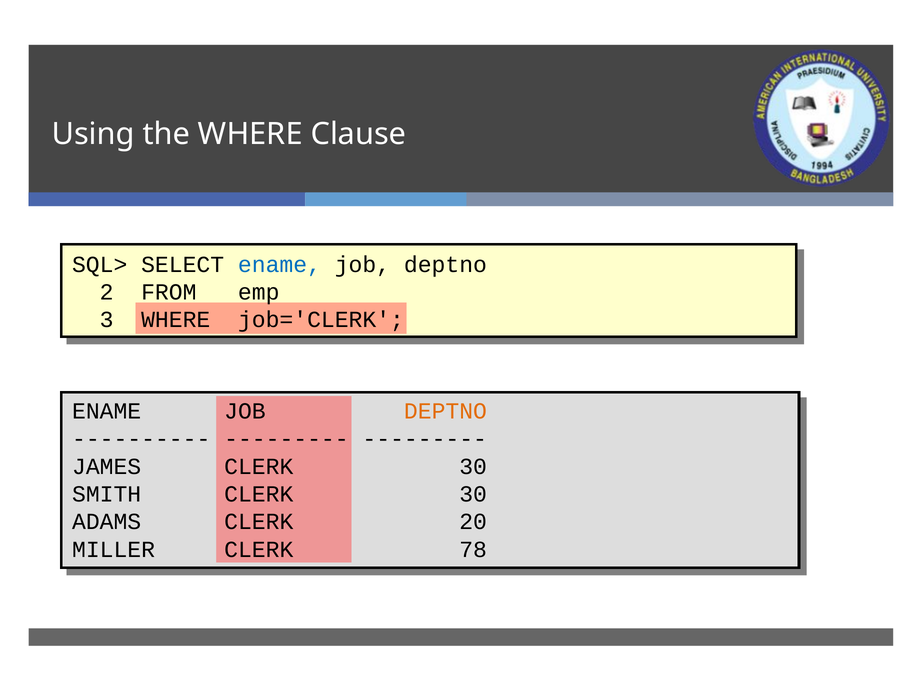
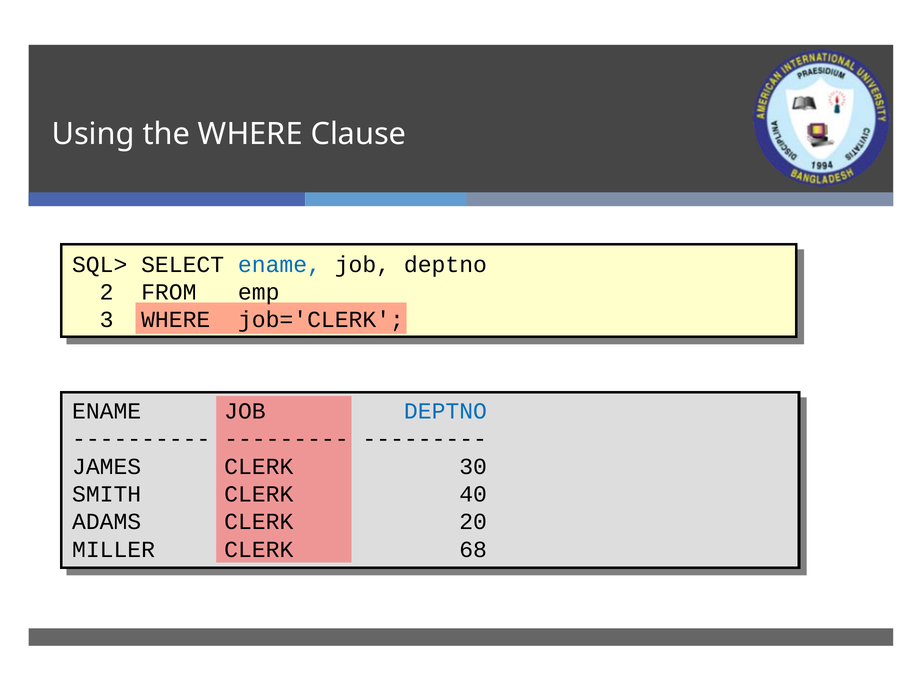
DEPTNO colour: orange -> blue (445, 411)
SMITH CLERK 30: 30 -> 40 (473, 494)
78: 78 -> 68 (473, 549)
